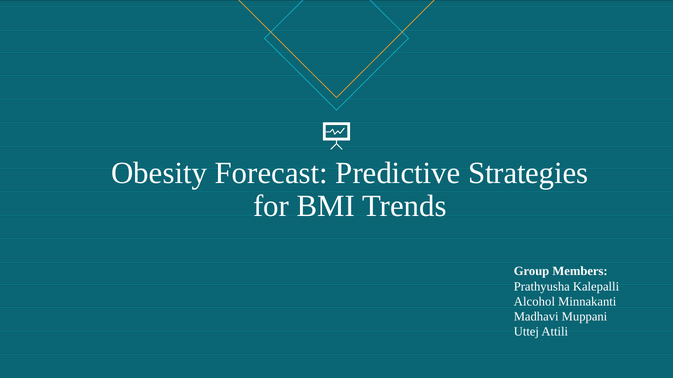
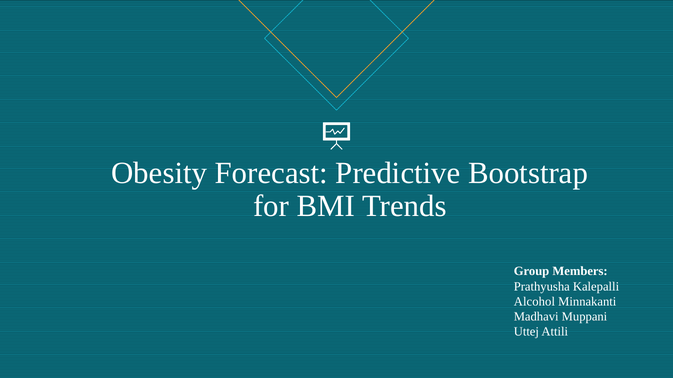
Strategies: Strategies -> Bootstrap (528, 173)
